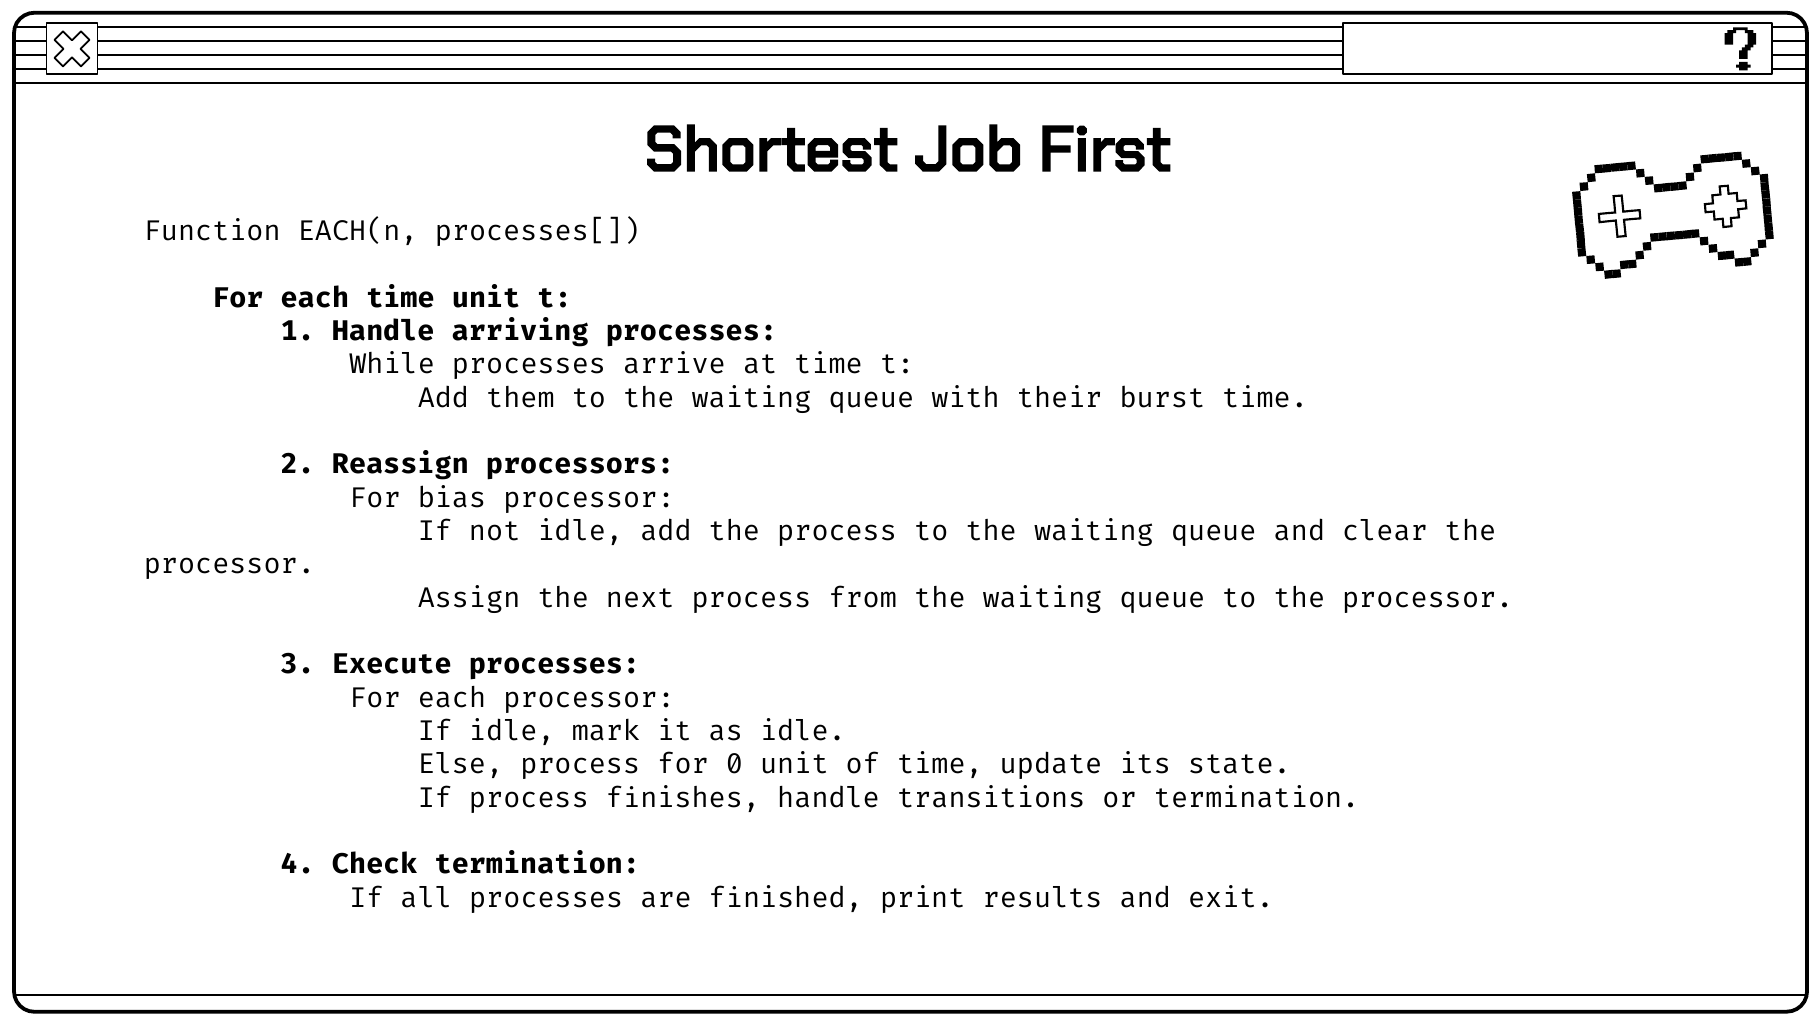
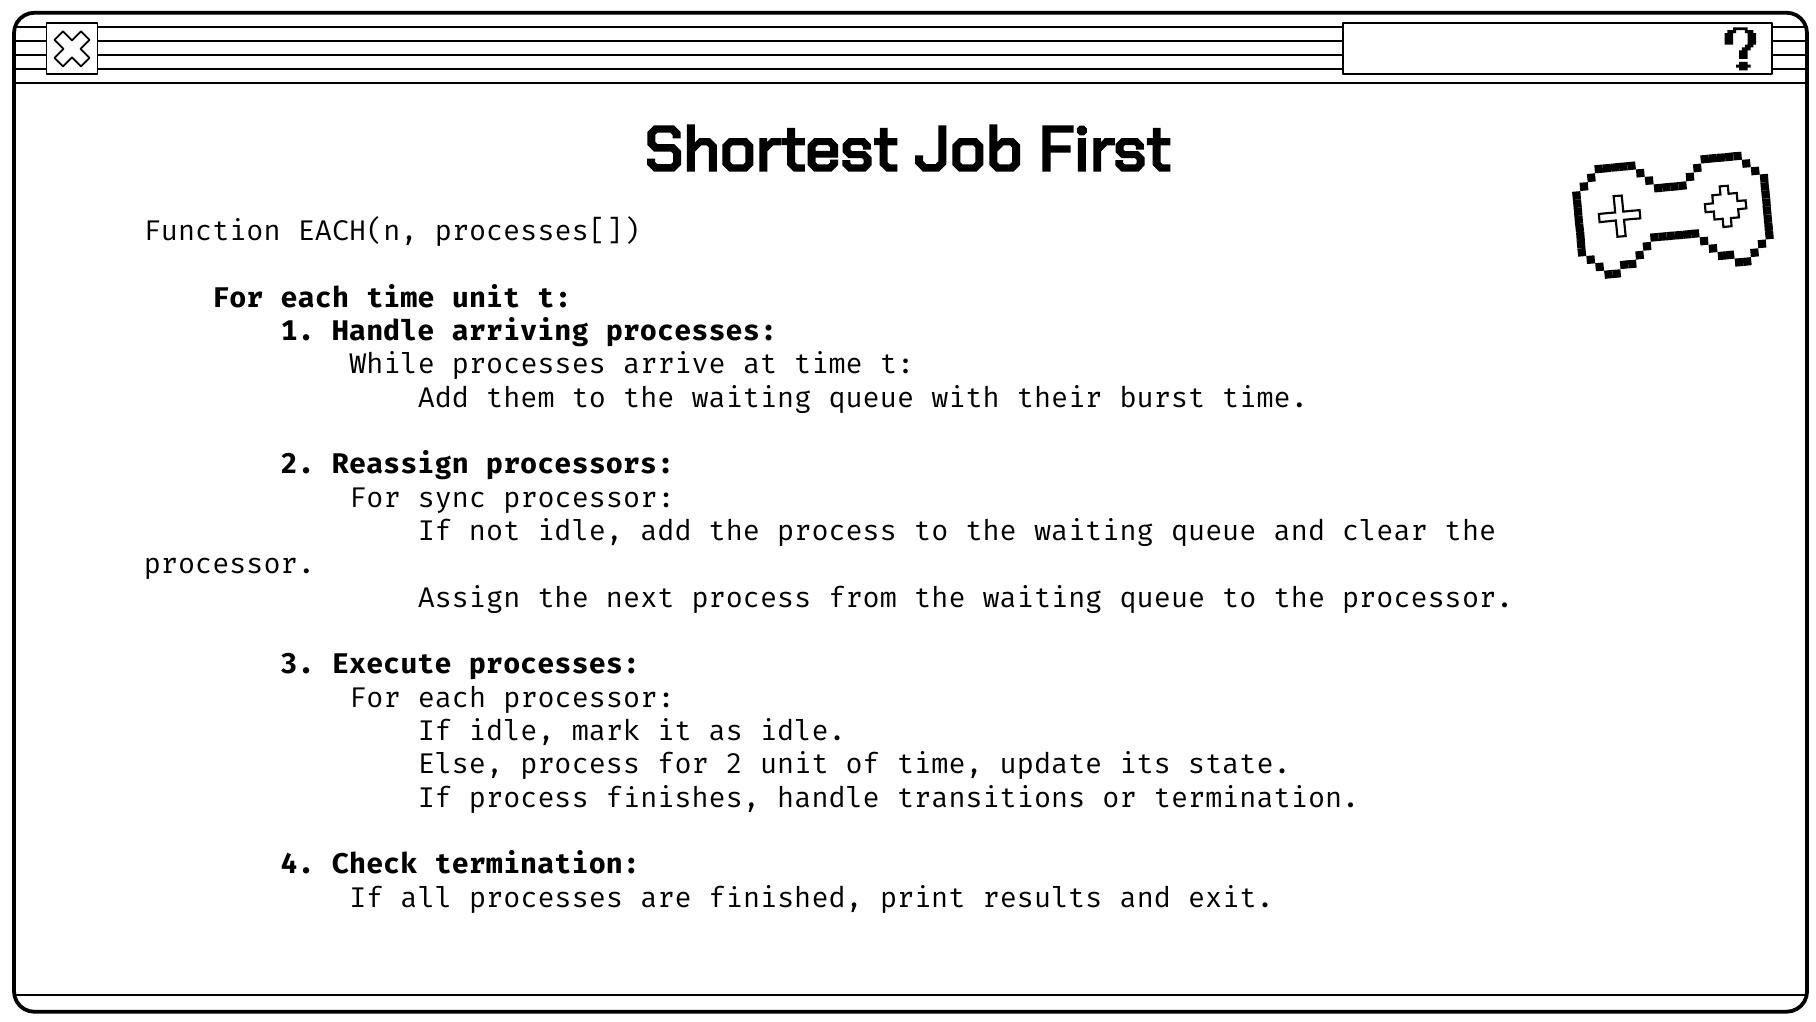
bias: bias -> sync (452, 498)
for 0: 0 -> 2 (735, 764)
